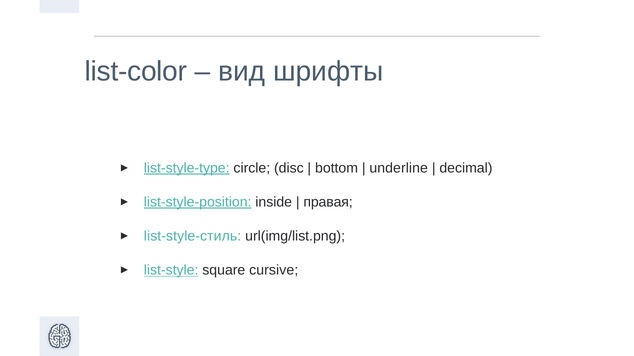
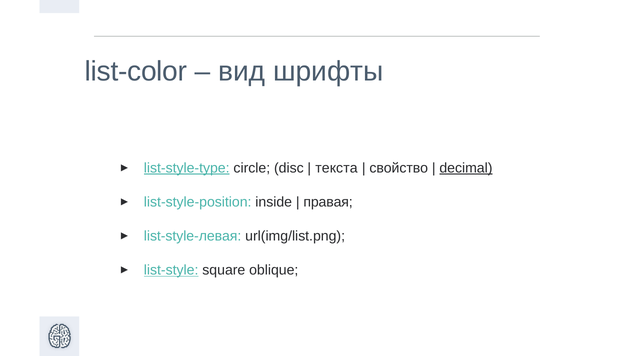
bottom: bottom -> текста (336, 168)
underline: underline -> свойство (399, 168)
decimal underline: none -> present (466, 168)
list-style-position underline: present -> none (198, 202)
list-style-стиль: list-style-стиль -> list-style-левая (193, 236)
cursive: cursive -> oblique (274, 271)
